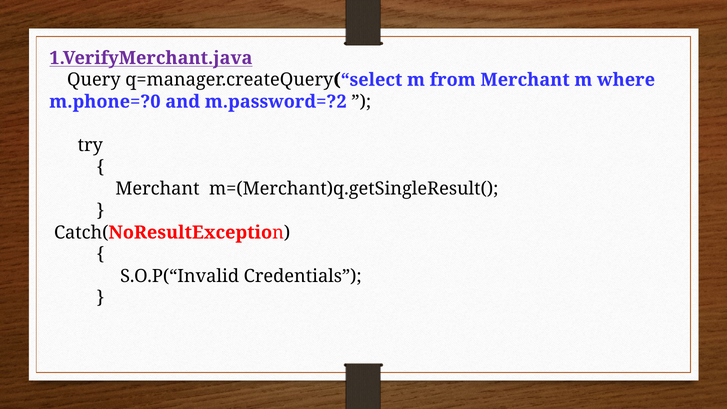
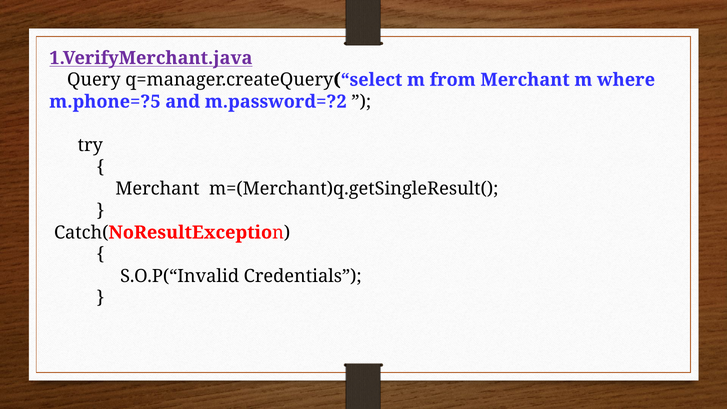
m.phone=?0: m.phone=?0 -> m.phone=?5 (105, 102)
